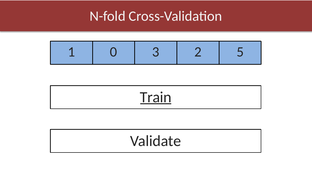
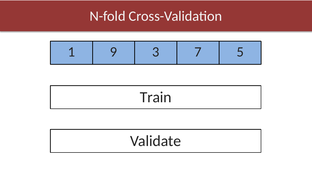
0: 0 -> 9 (114, 52)
2: 2 -> 7 (198, 52)
Train underline: present -> none (156, 97)
